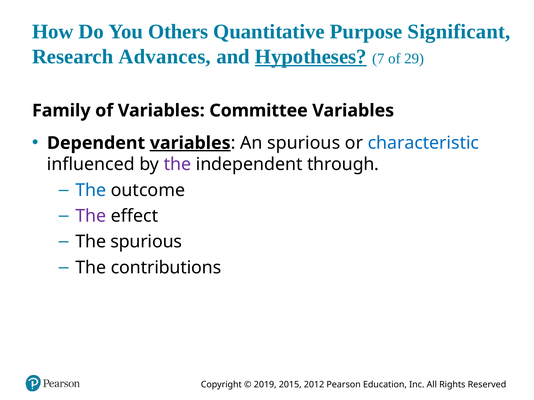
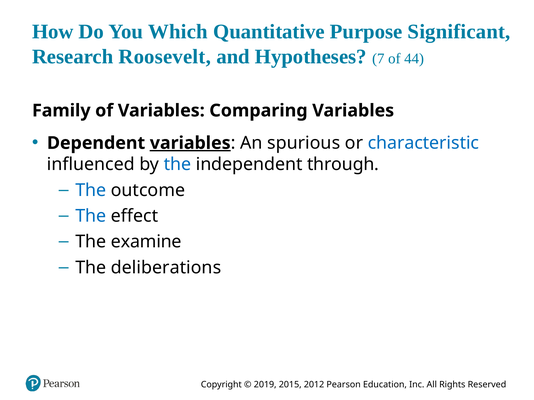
Others: Others -> Which (178, 32)
Advances: Advances -> Roosevelt (165, 57)
Hypotheses underline: present -> none (311, 57)
29: 29 -> 44 (414, 59)
Committee: Committee -> Comparing (258, 111)
the colour: purple -> blue (177, 165)
The colour: purple -> blue (91, 216)
The spurious: spurious -> examine (146, 242)
contributions: contributions -> deliberations (166, 268)
